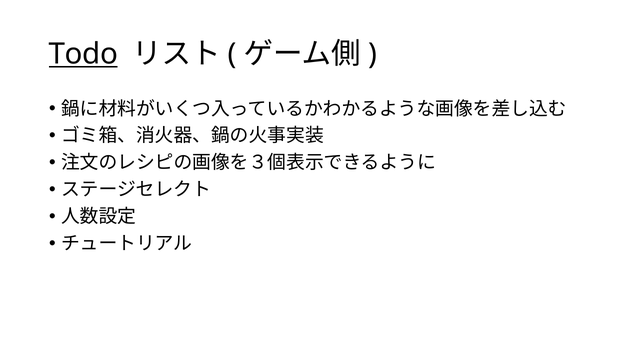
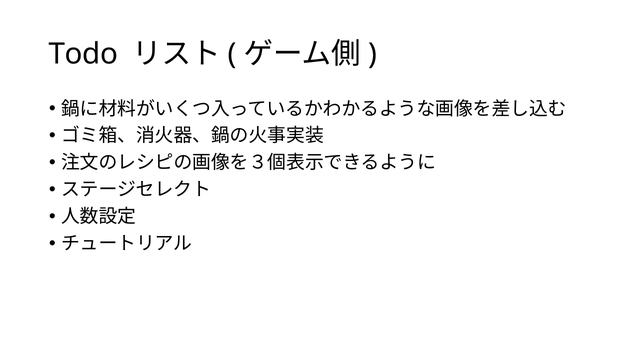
Todo underline: present -> none (83, 54)
